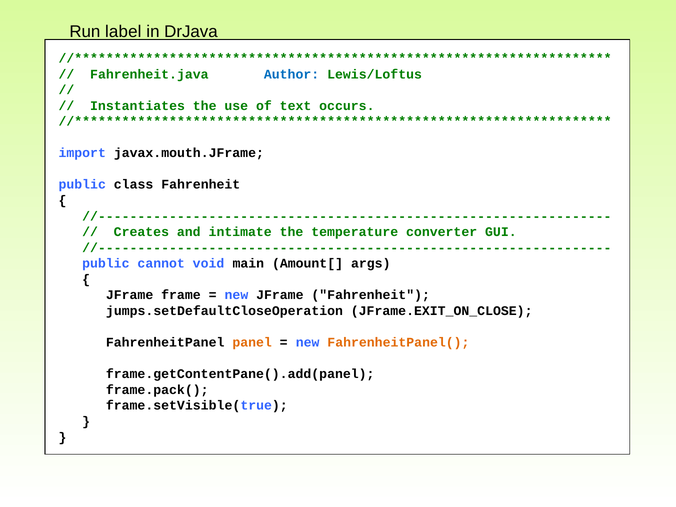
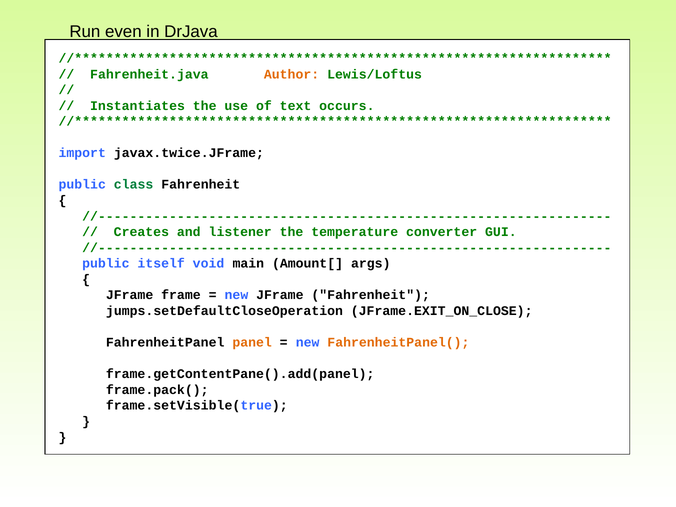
label: label -> even (123, 32)
Author colour: blue -> orange (292, 74)
javax.mouth.JFrame: javax.mouth.JFrame -> javax.twice.JFrame (189, 153)
class colour: black -> green (134, 185)
intimate: intimate -> listener (240, 232)
cannot: cannot -> itself (161, 264)
